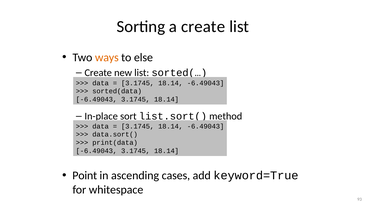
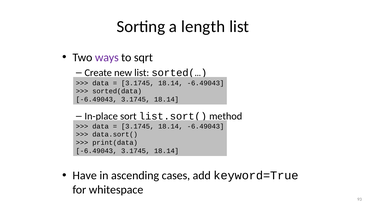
a create: create -> length (203, 27)
ways colour: orange -> purple (107, 57)
else: else -> sqrt (143, 57)
Point: Point -> Have (85, 175)
